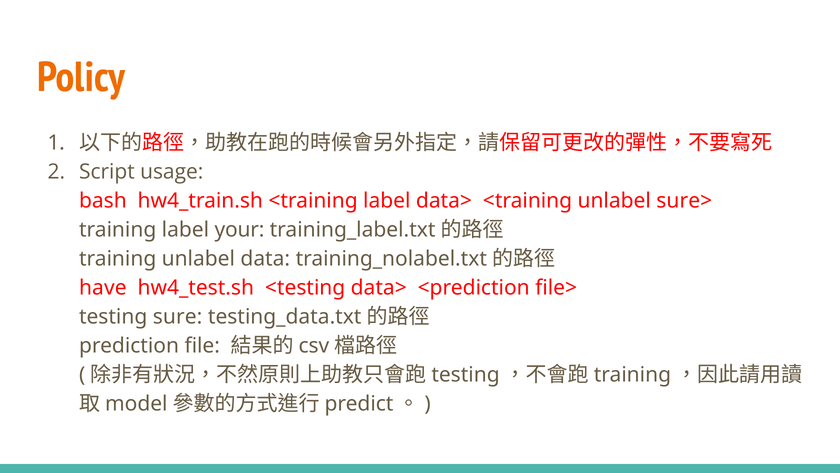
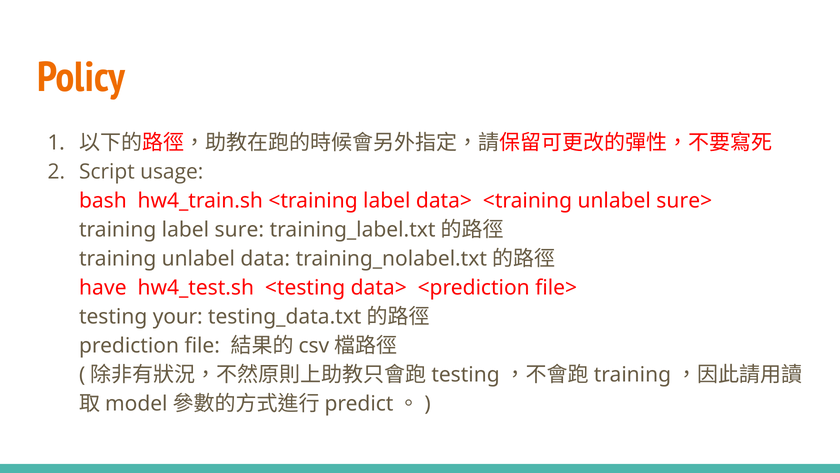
your: your -> sure (239, 229)
sure: sure -> your (178, 316)
